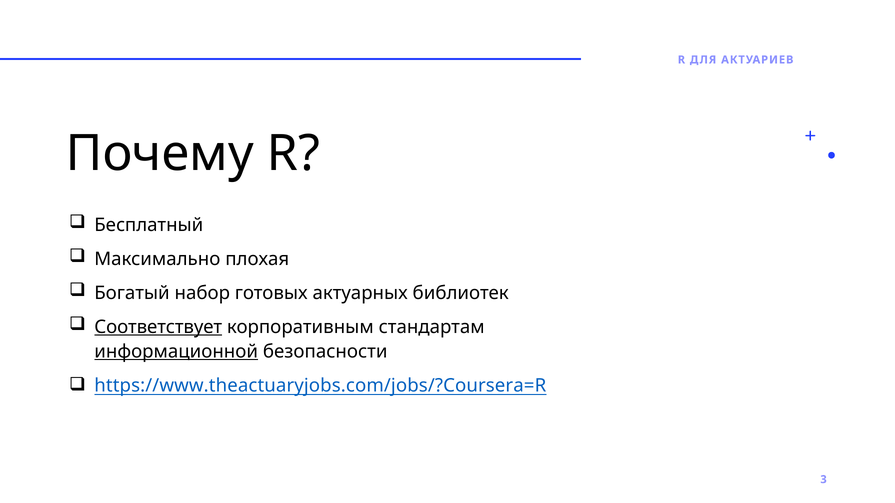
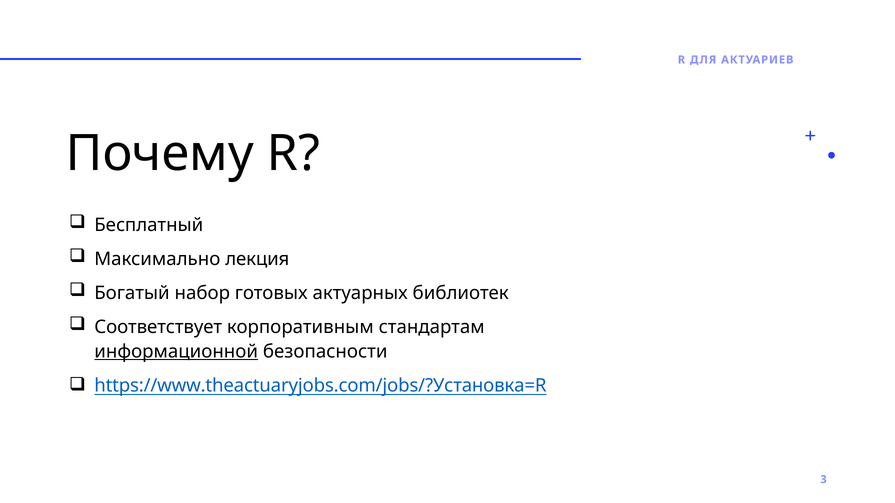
плохая: плохая -> лекция (257, 259)
Соответствует underline: present -> none (158, 327)
https://www.theactuaryjobs.com/jobs/?Coursera=R: https://www.theactuaryjobs.com/jobs/?Coursera=R -> https://www.theactuaryjobs.com/jobs/?Установка=R (320, 386)
